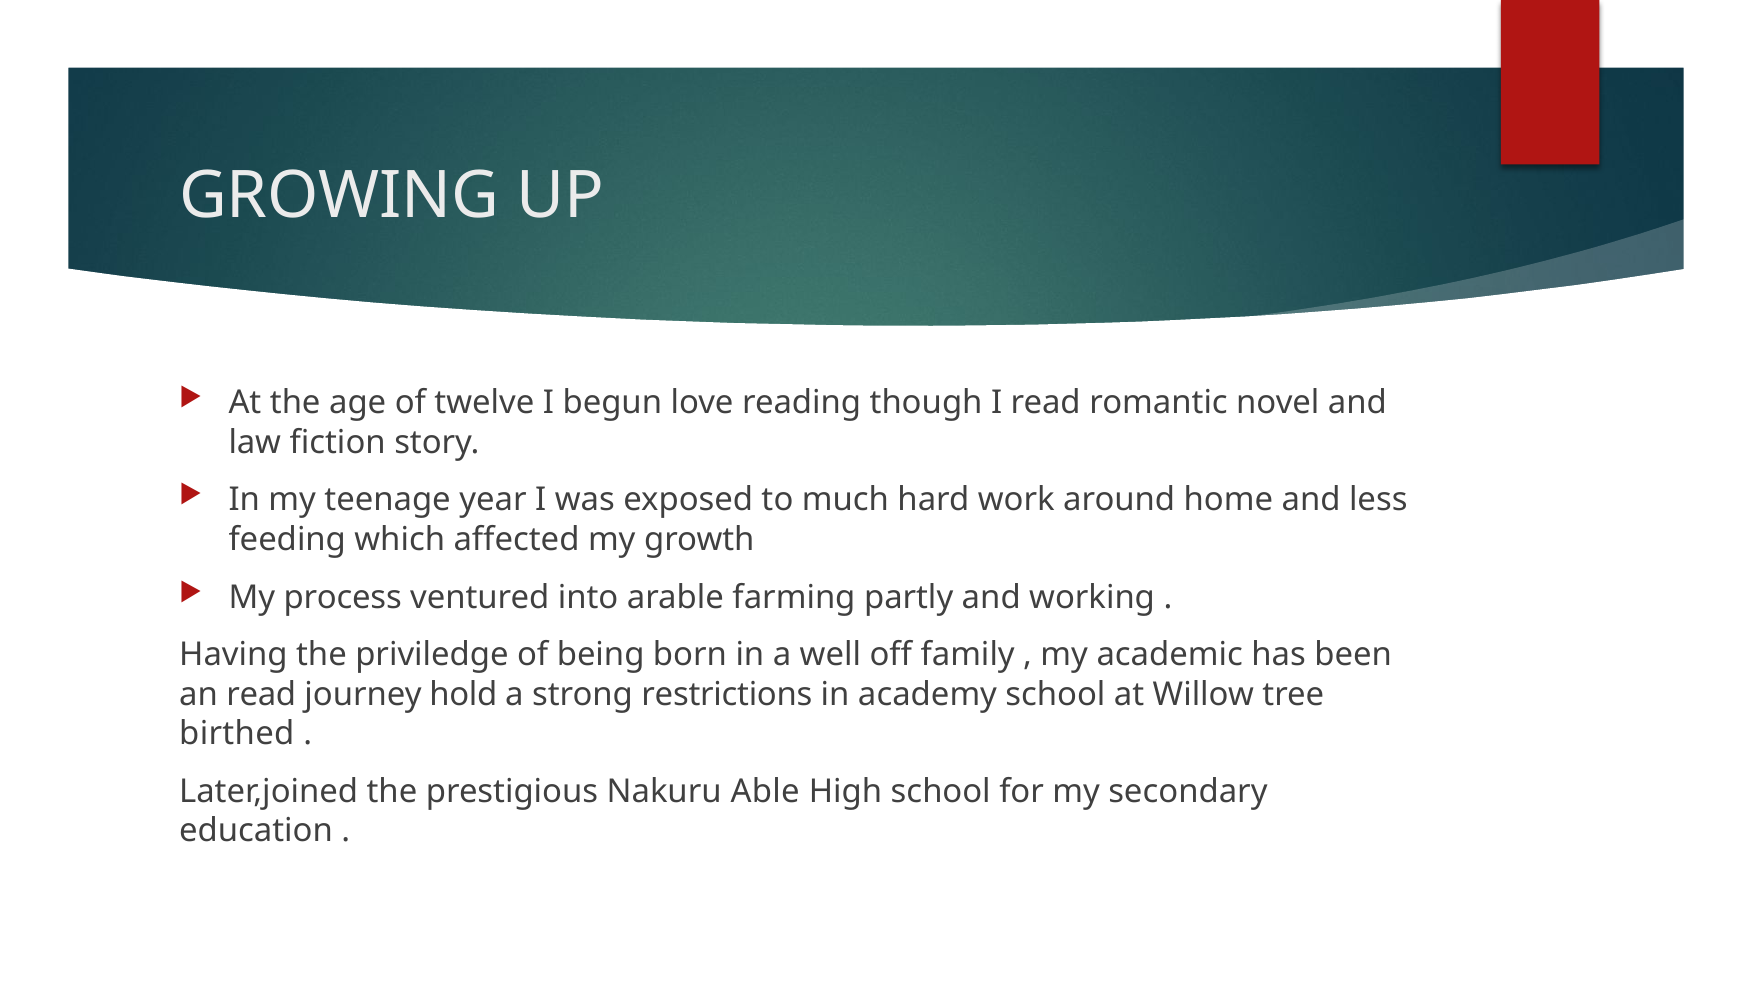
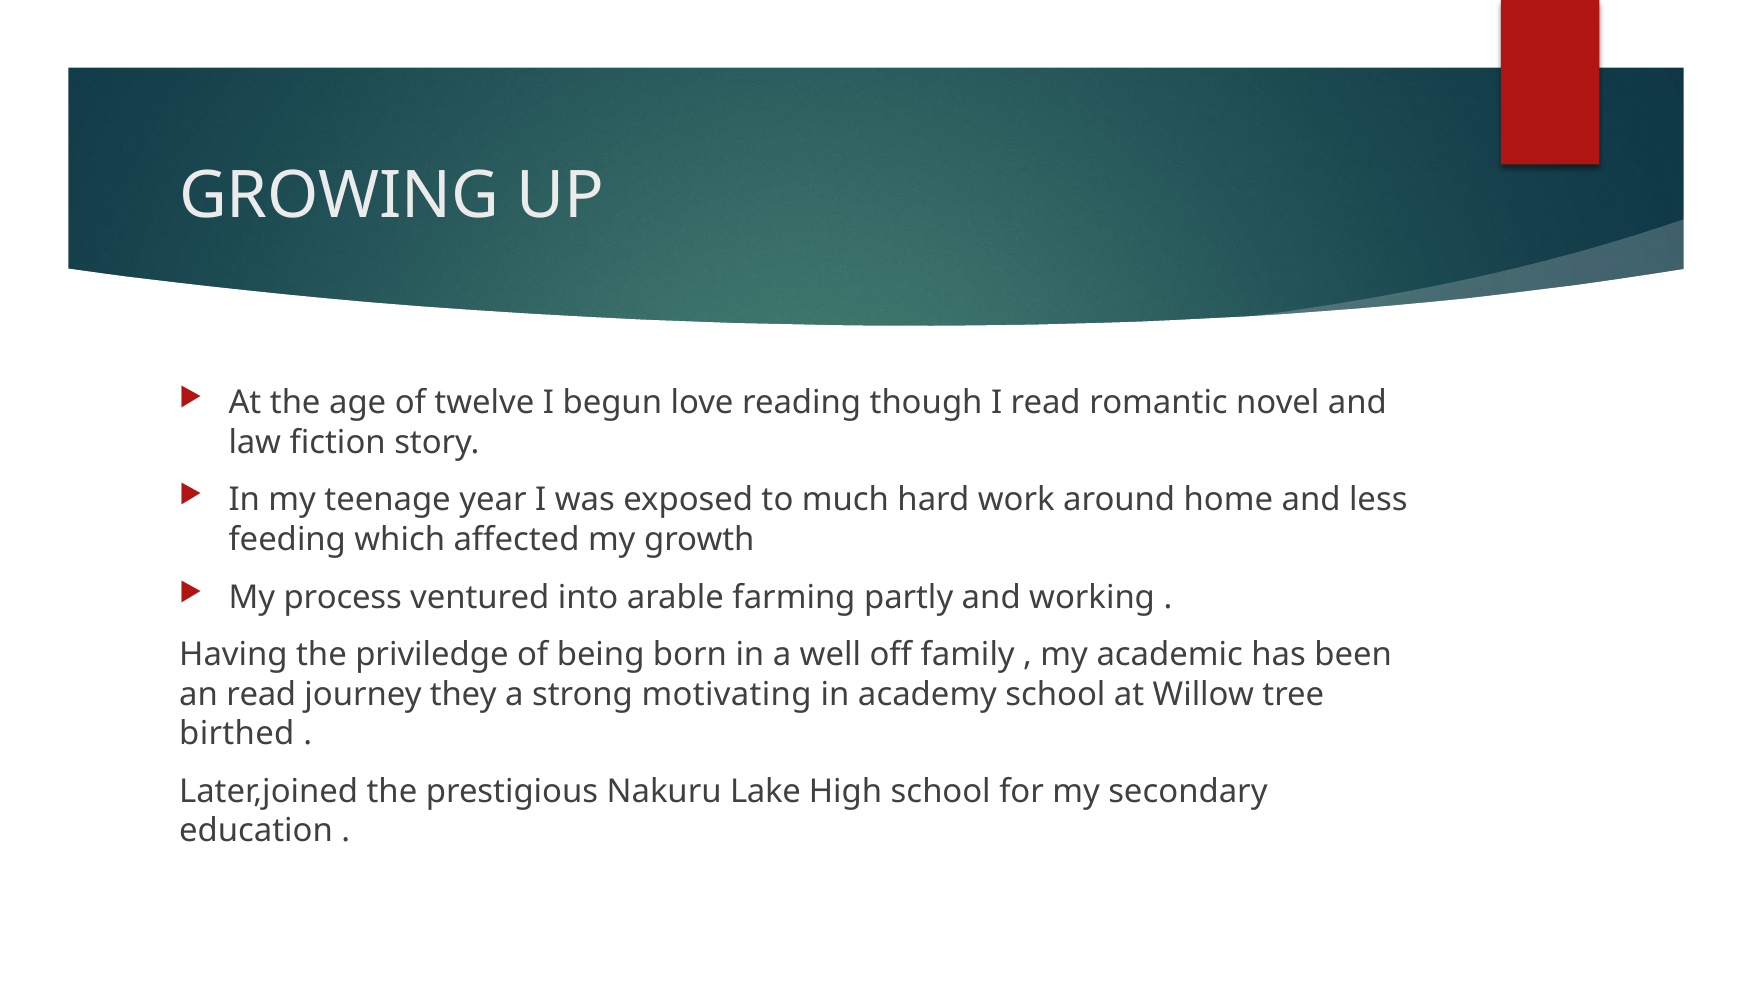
hold: hold -> they (463, 694)
restrictions: restrictions -> motivating (727, 694)
Able: Able -> Lake (765, 792)
